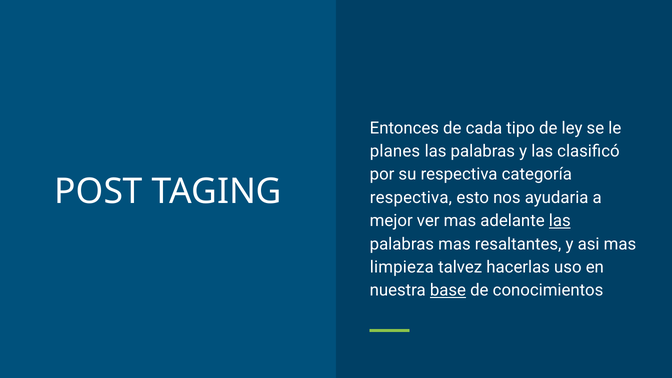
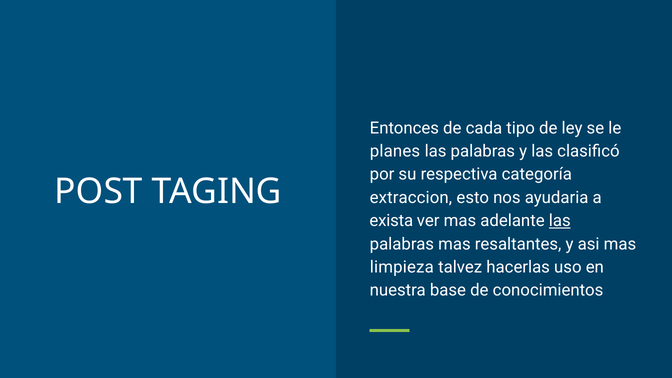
respectiva: respectiva -> extraccion (411, 198)
mejor: mejor -> exista (391, 221)
base underline: present -> none (448, 290)
